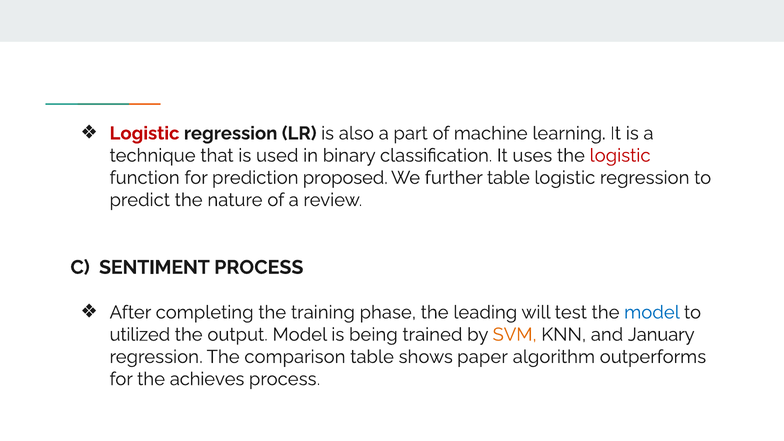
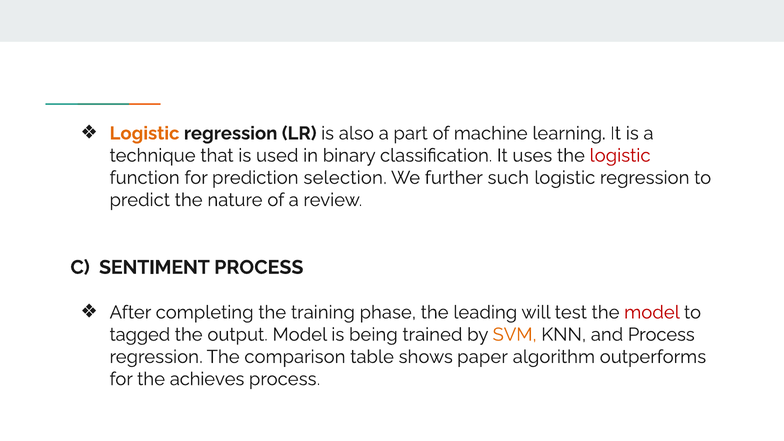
Logistic colour: red -> orange (145, 133)
proposed: proposed -> selection (345, 178)
further table: table -> such (508, 178)
model colour: blue -> red (652, 312)
utilized: utilized -> tagged (140, 335)
and January: January -> Process (661, 335)
